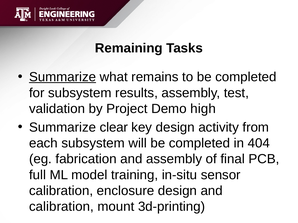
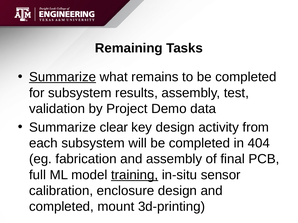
high: high -> data (203, 109)
training underline: none -> present (135, 175)
calibration: calibration -> completed (61, 207)
